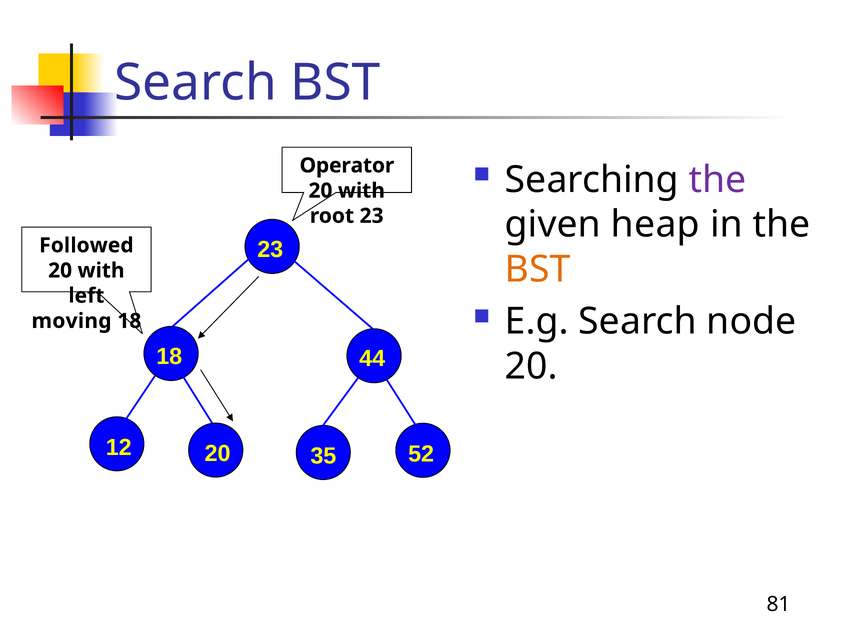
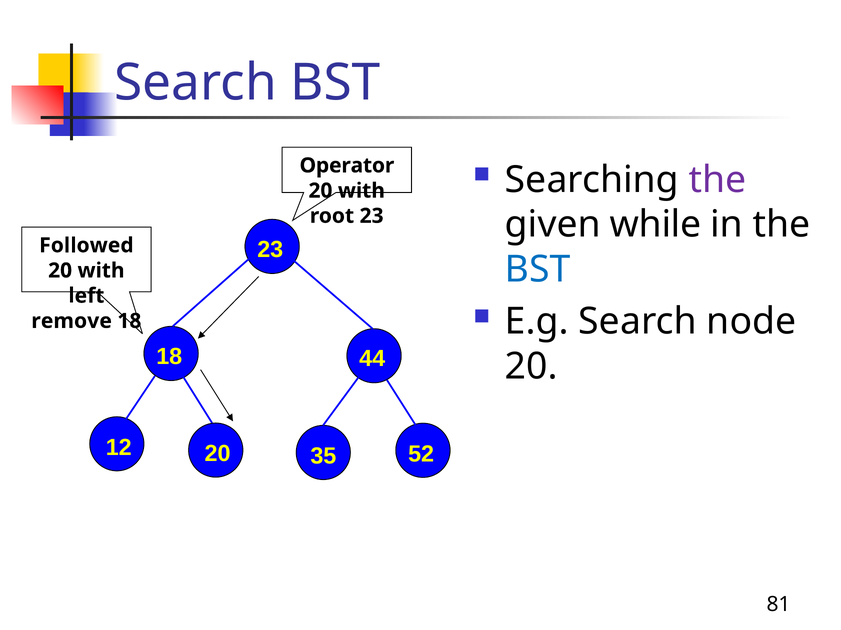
heap: heap -> while (656, 225)
BST colour: orange -> blue (538, 270)
moving: moving -> remove (72, 321)
